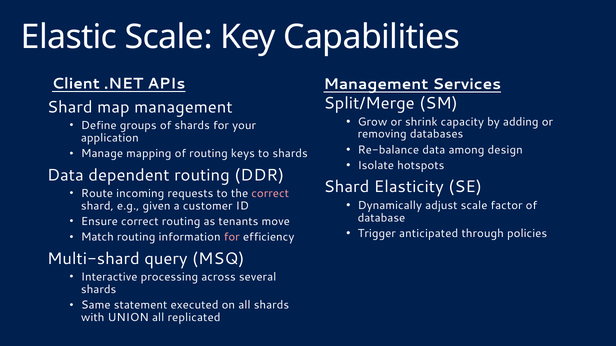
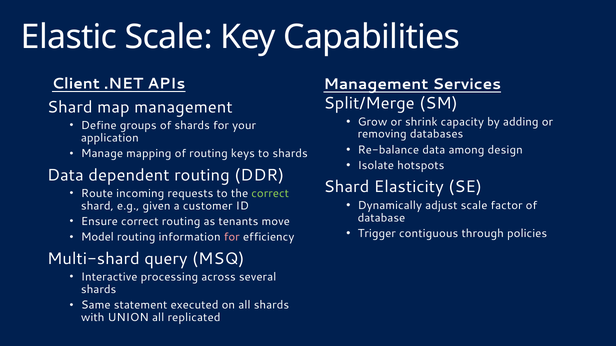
correct colour: pink -> light green (270, 194)
anticipated: anticipated -> contiguous (429, 234)
Match: Match -> Model (97, 237)
